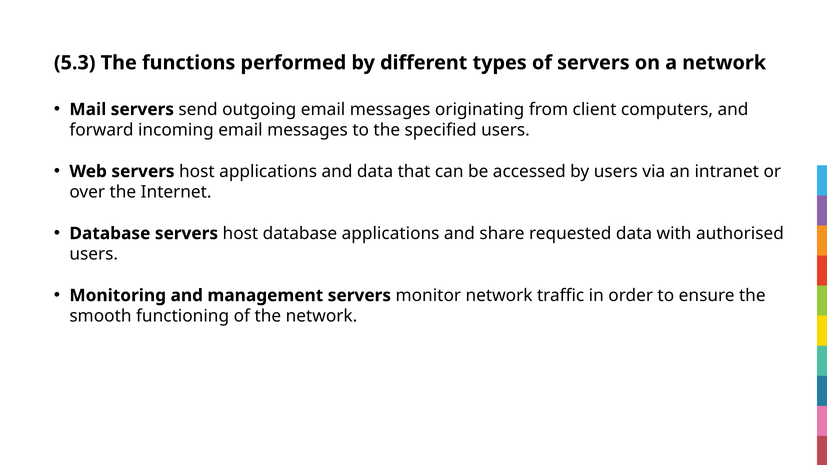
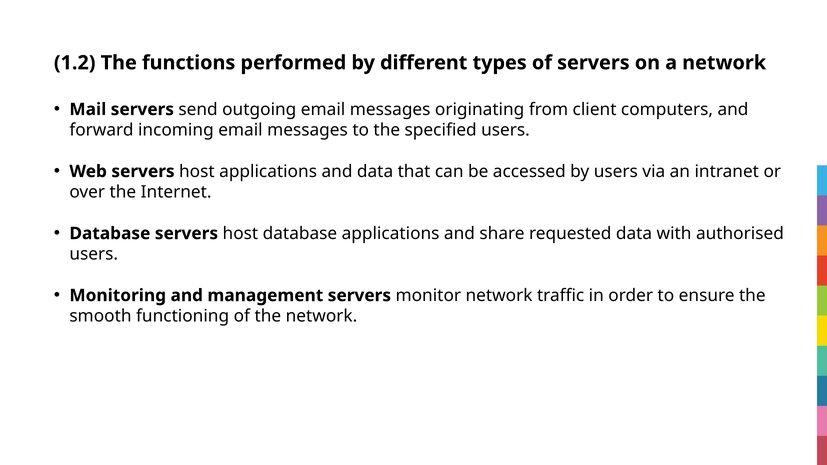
5.3: 5.3 -> 1.2 (75, 63)
